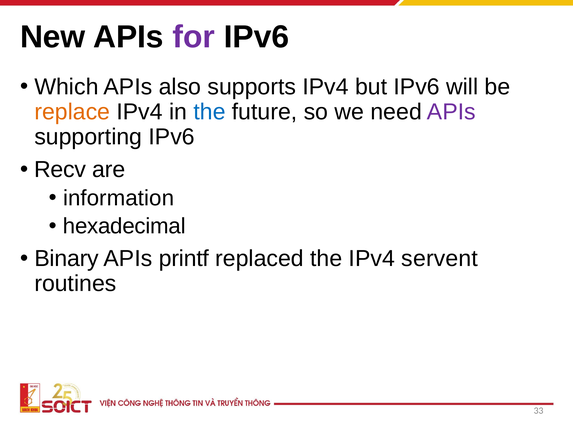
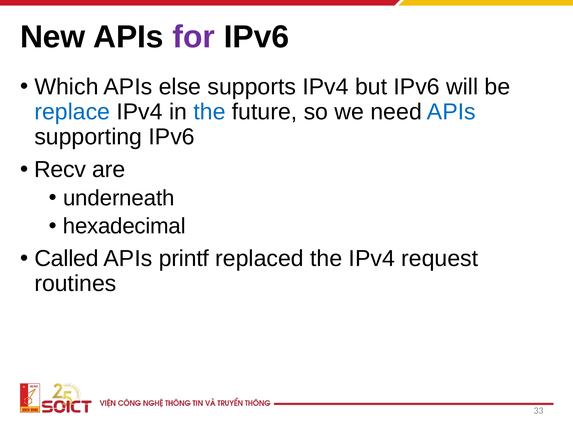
also: also -> else (180, 87)
replace colour: orange -> blue (72, 112)
APIs colour: purple -> blue (451, 112)
information: information -> underneath (119, 198)
Binary: Binary -> Called (67, 259)
servent: servent -> request (440, 259)
